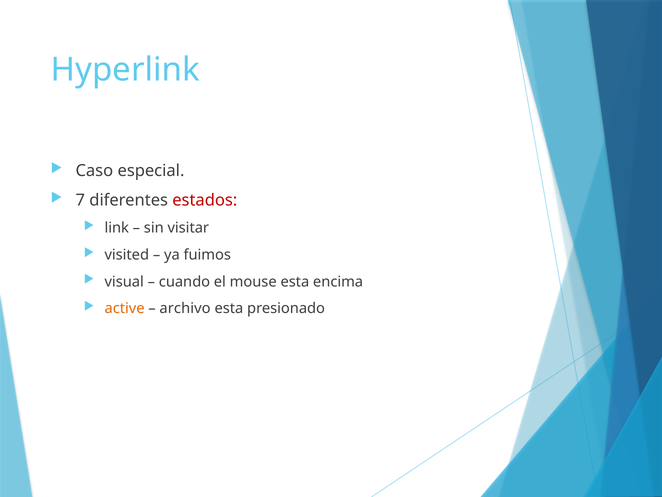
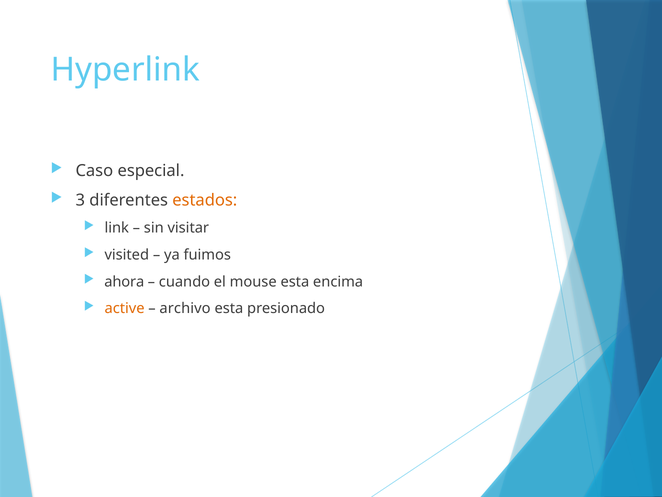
7: 7 -> 3 (80, 200)
estados colour: red -> orange (205, 200)
visual: visual -> ahora (124, 281)
